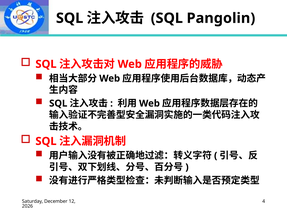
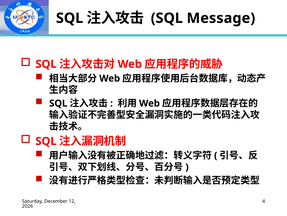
Pangolin: Pangolin -> Message (221, 18)
